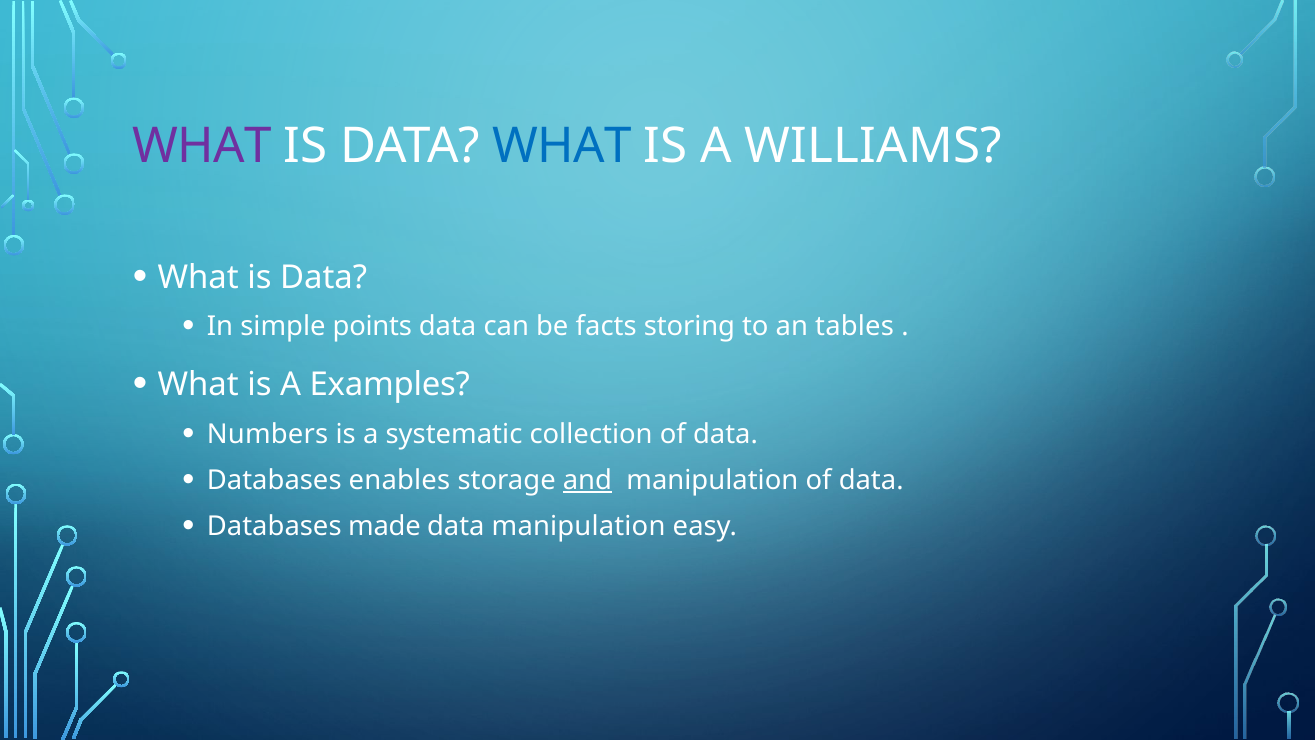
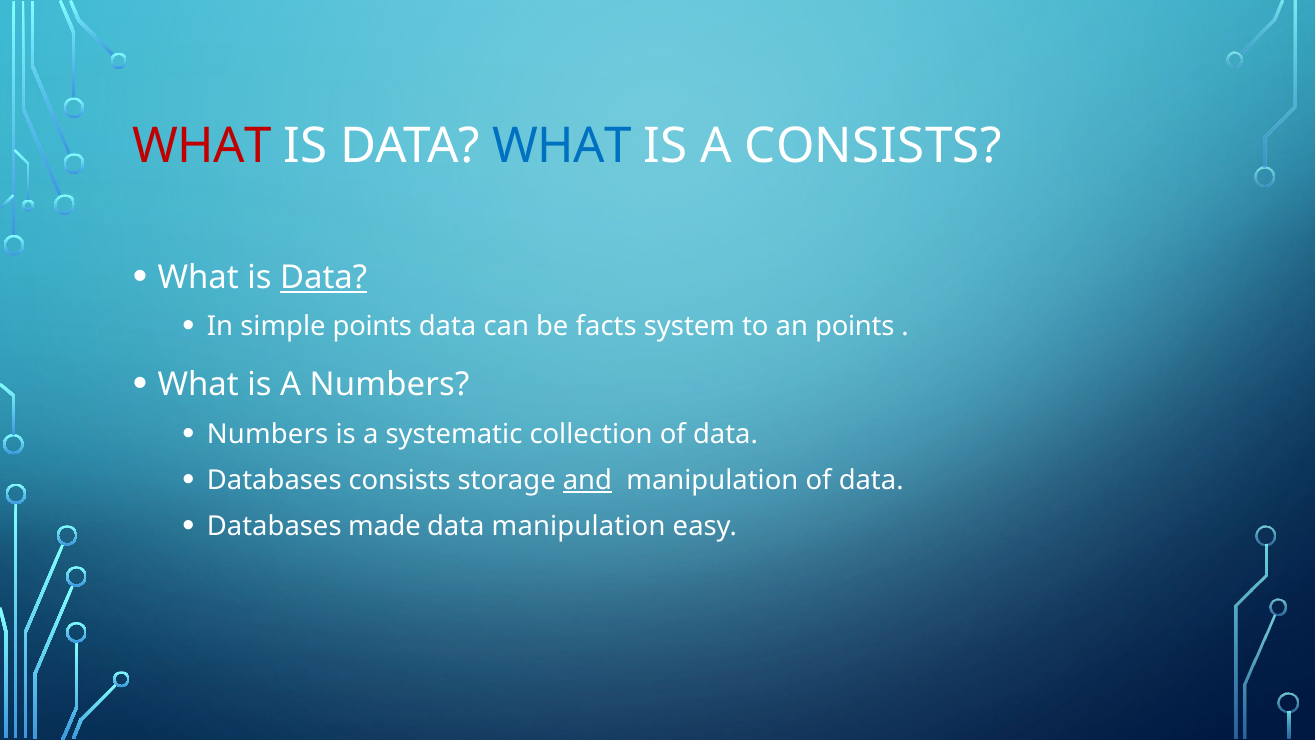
WHAT colour: purple -> red (202, 146)
A WILLIAMS: WILLIAMS -> CONSISTS (873, 146)
Data underline: none -> present (324, 277)
storing: storing -> system (689, 327)
an tables: tables -> points (855, 327)
A Examples: Examples -> Numbers (390, 385)
Databases enables: enables -> consists (400, 480)
